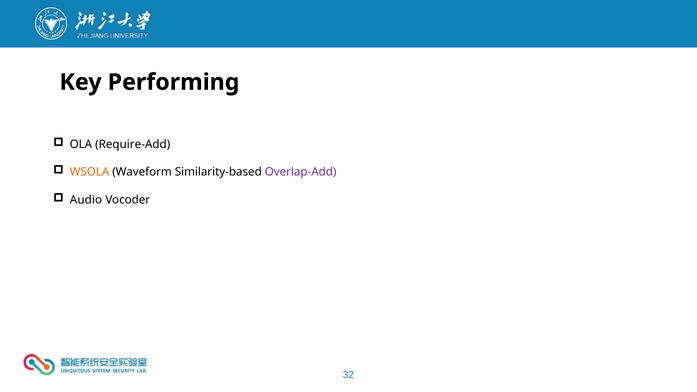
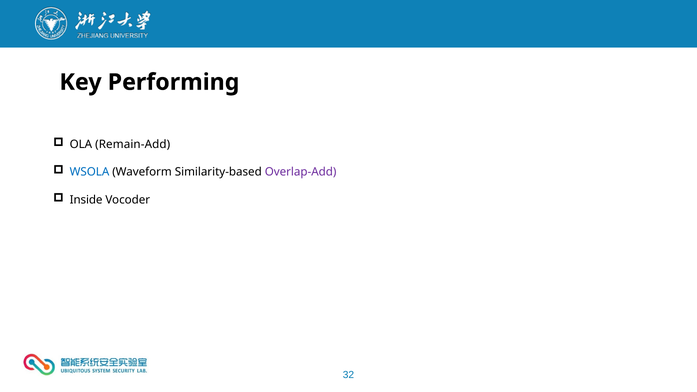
Require-Add: Require-Add -> Remain-Add (133, 144)
WSOLA colour: orange -> blue (90, 172)
Audio: Audio -> Inside (86, 200)
